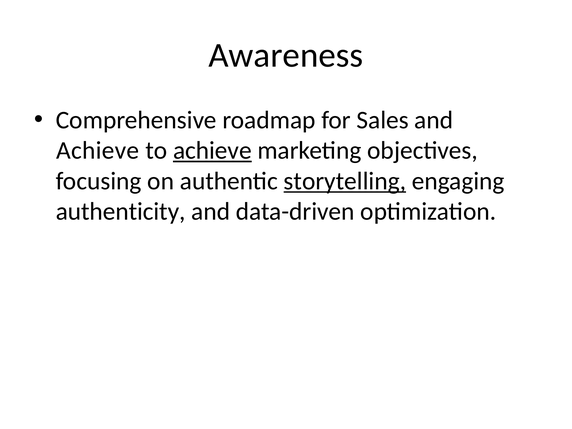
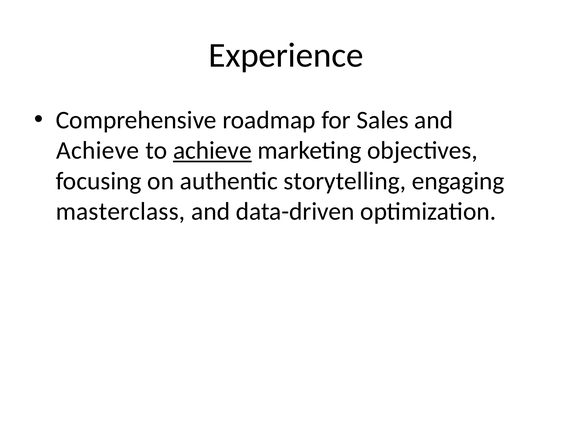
Awareness: Awareness -> Experience (286, 55)
storytelling underline: present -> none (345, 181)
authenticity: authenticity -> masterclass (121, 212)
